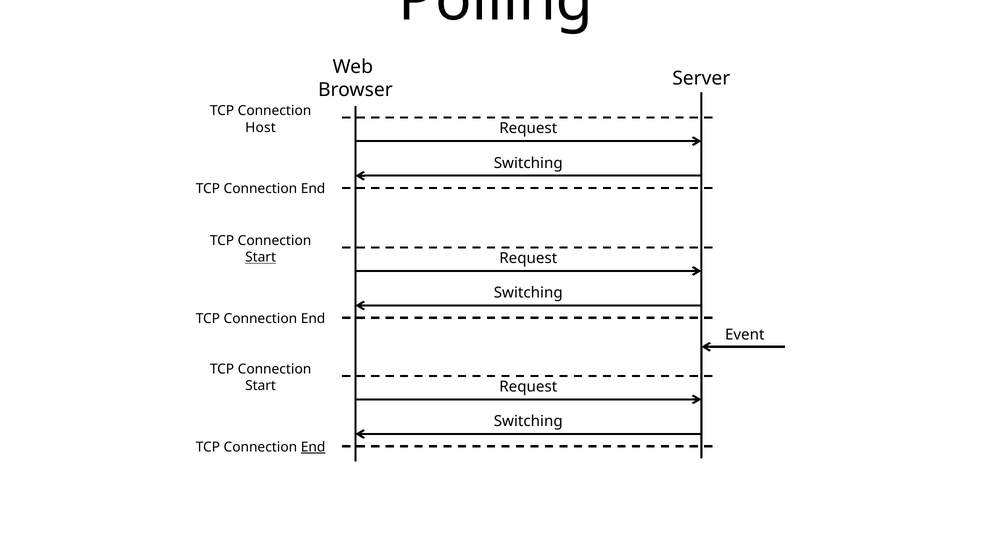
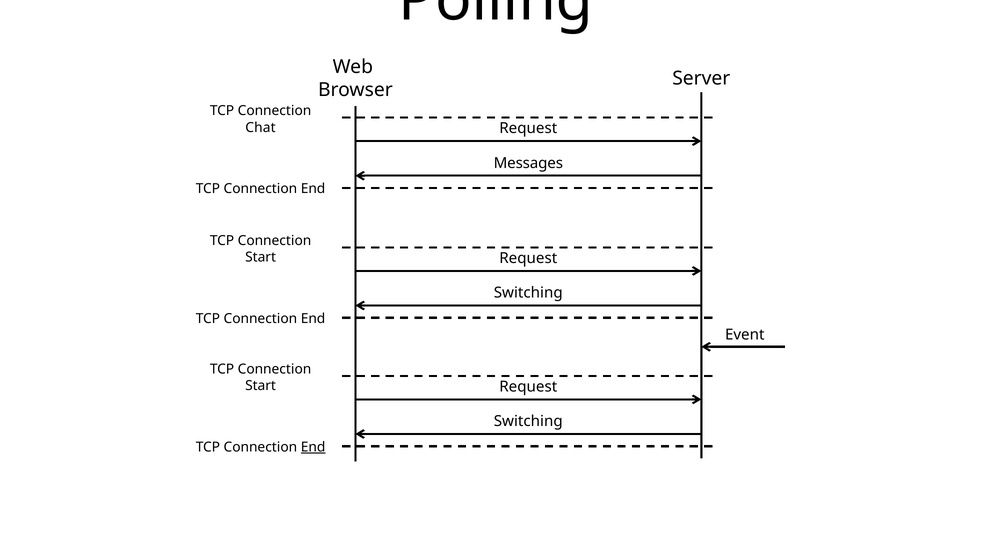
Host: Host -> Chat (260, 127)
Switching: Switching -> Messages (528, 163)
Start underline: present -> none (261, 257)
